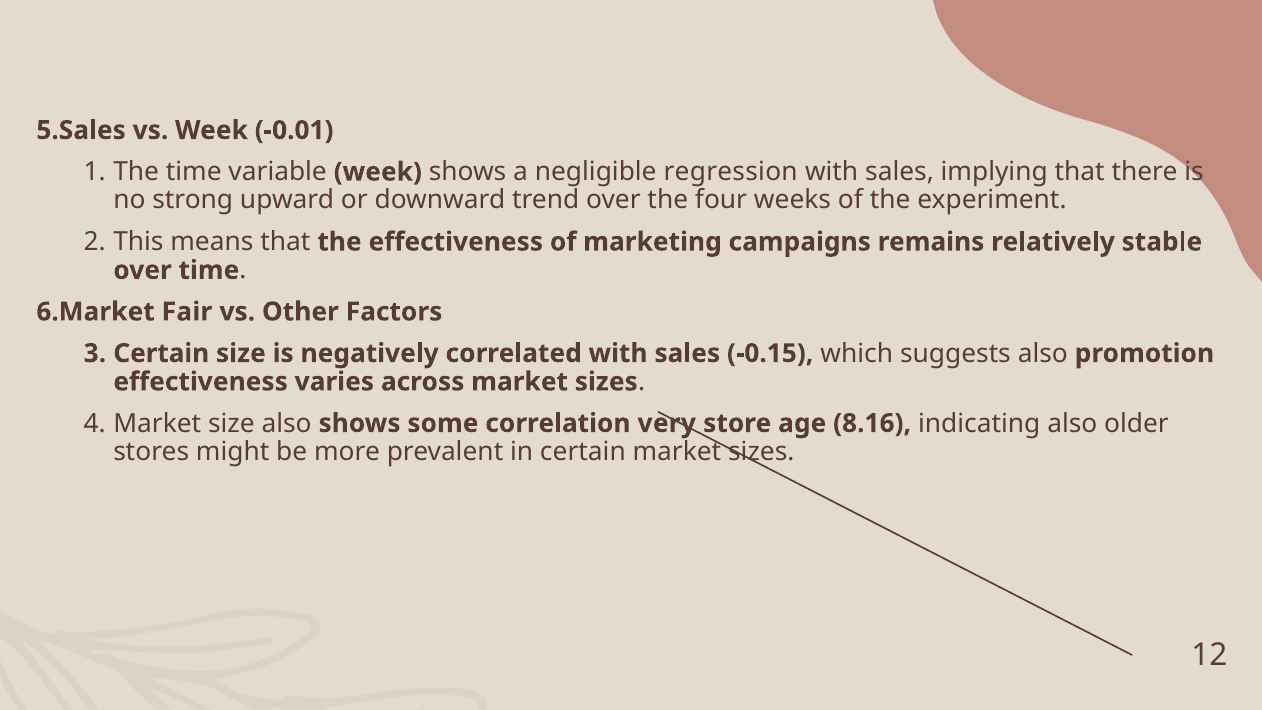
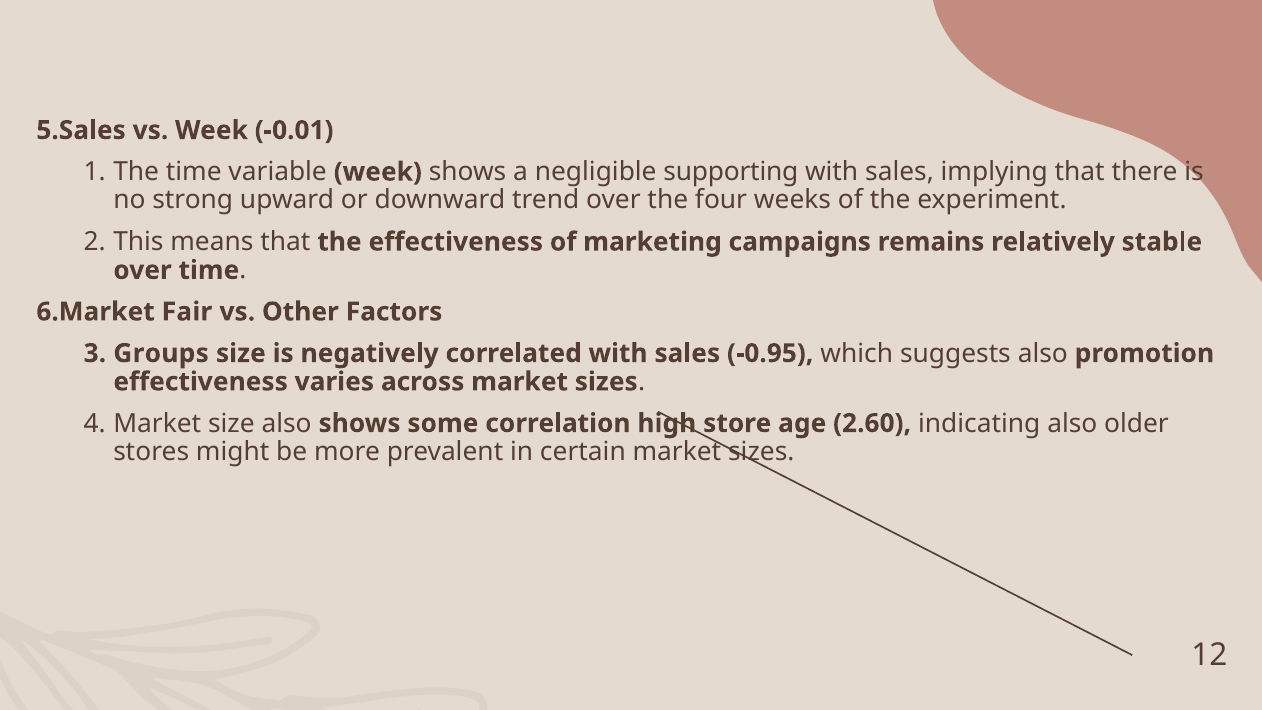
regression: regression -> supporting (731, 172)
Certain: Certain -> Groups (161, 353)
-0.15: -0.15 -> -0.95 (770, 353)
very: very -> high (667, 423)
8.16: 8.16 -> 2.60 (872, 423)
